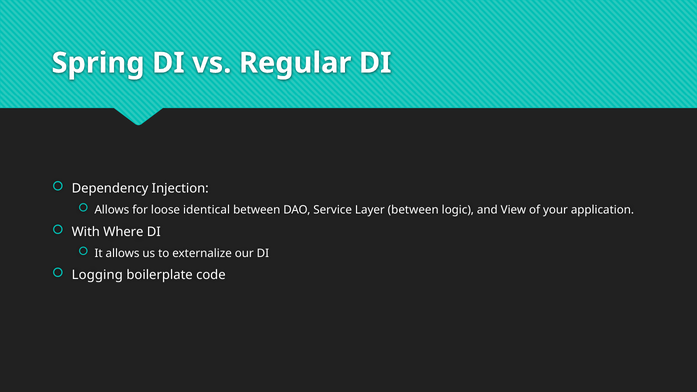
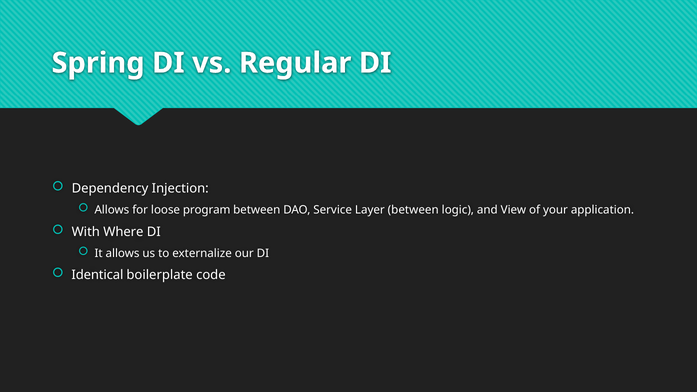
identical: identical -> program (207, 210)
Logging: Logging -> Identical (97, 275)
